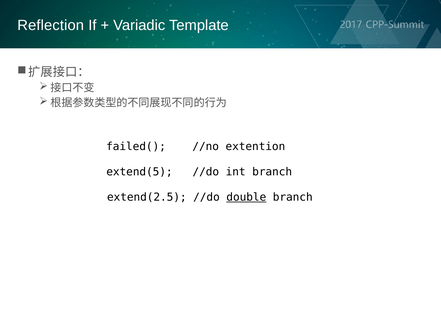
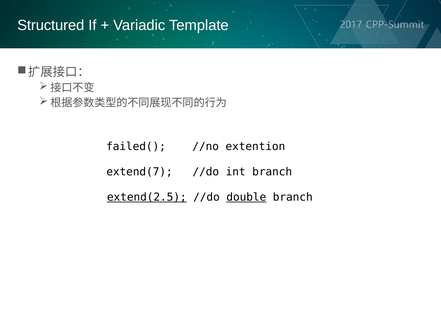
Reflection: Reflection -> Structured (51, 25)
extend(5: extend(5 -> extend(7 (139, 172)
extend(2.5 underline: none -> present (147, 197)
